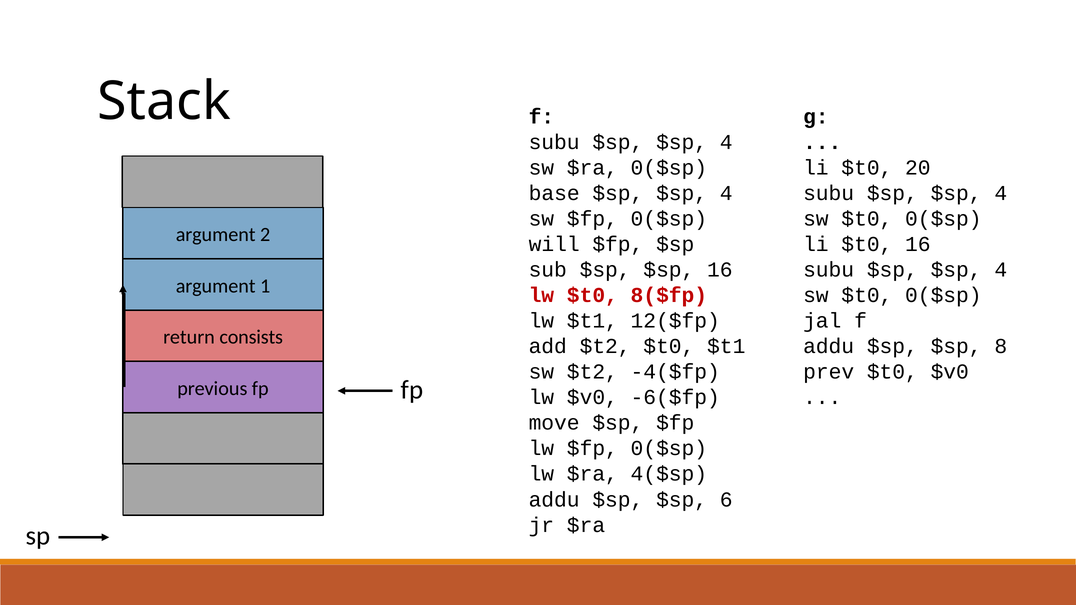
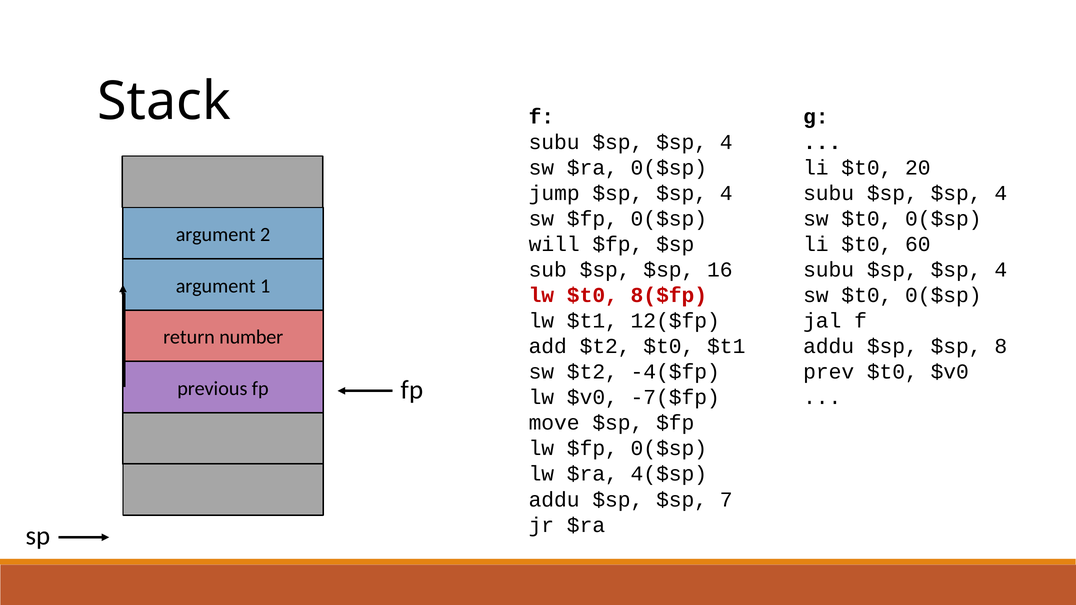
base: base -> jump (554, 193)
$t0 16: 16 -> 60 (918, 244)
consists: consists -> number (251, 337)
-6($fp: -6($fp -> -7($fp (675, 398)
6: 6 -> 7 (726, 500)
